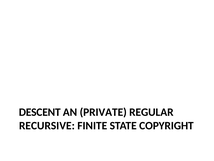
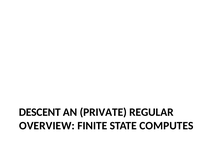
RECURSIVE: RECURSIVE -> OVERVIEW (47, 125)
COPYRIGHT: COPYRIGHT -> COMPUTES (166, 125)
